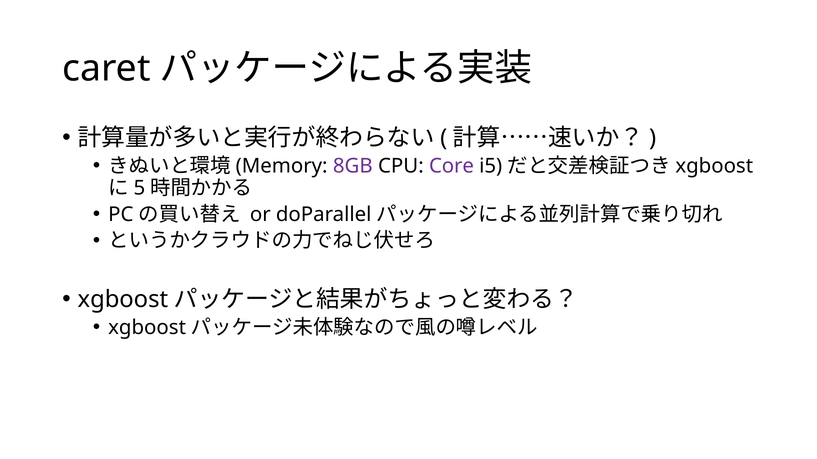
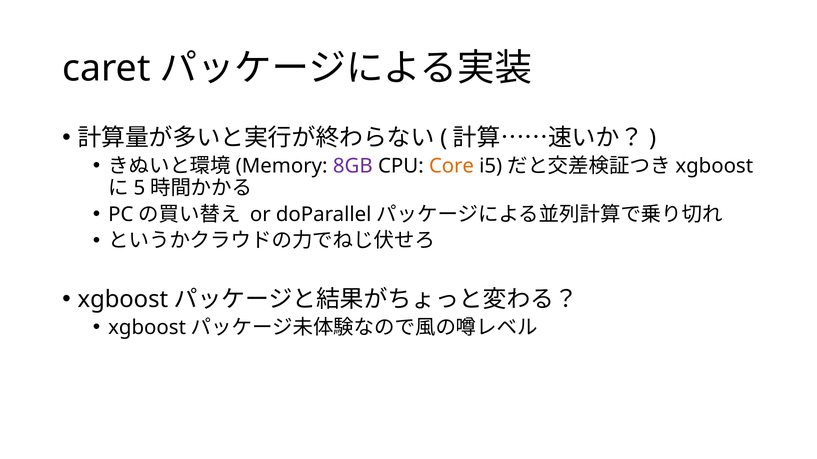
Core colour: purple -> orange (451, 166)
